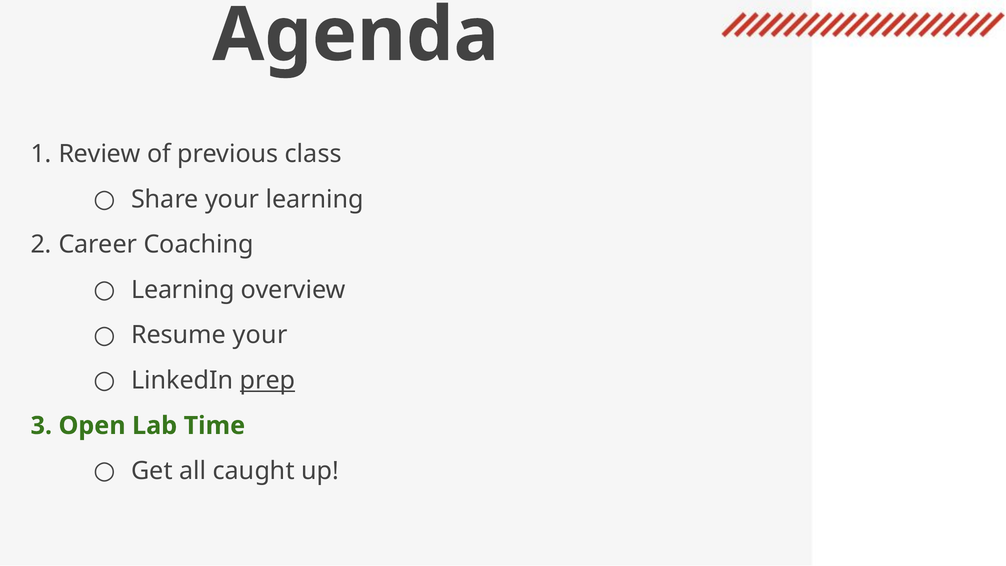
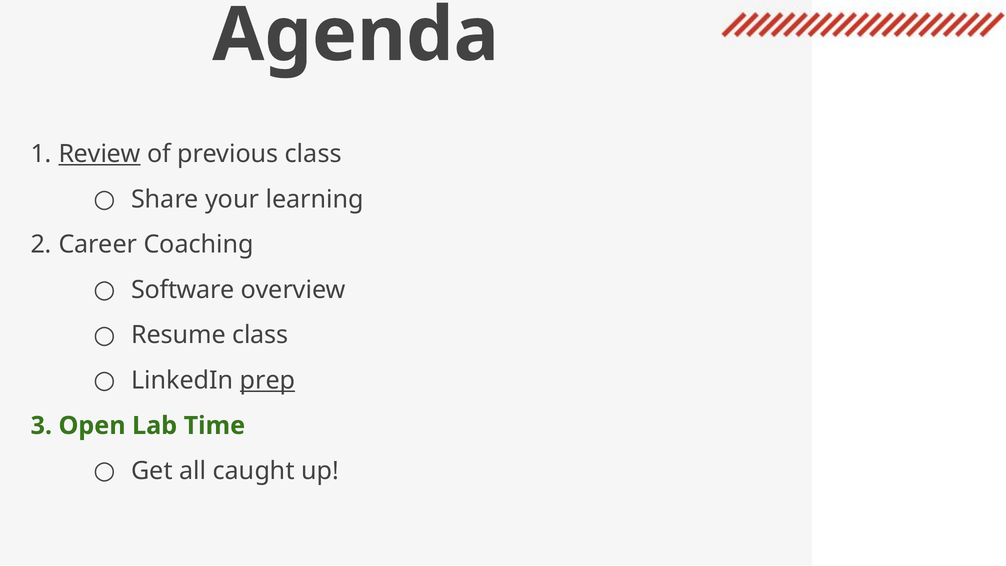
Review underline: none -> present (100, 154)
Learning: Learning -> Software (183, 290)
Resume your: your -> class (260, 335)
